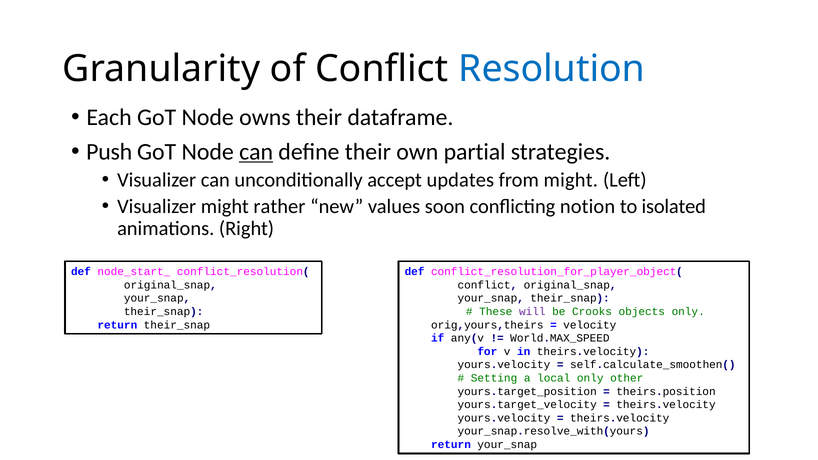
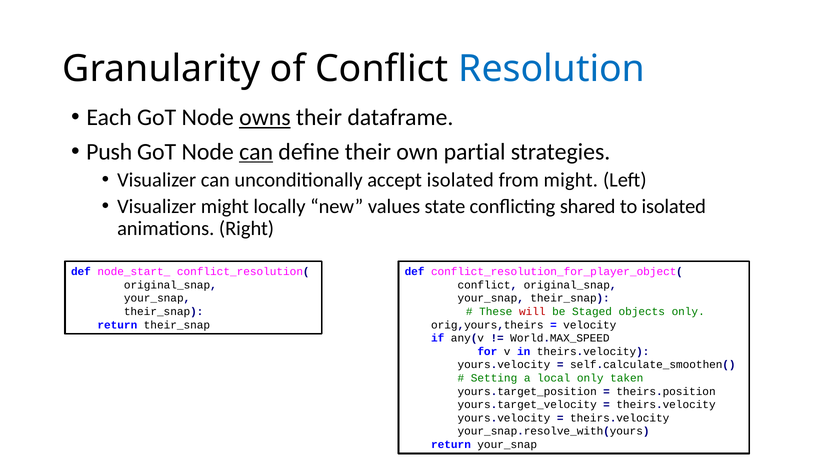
owns underline: none -> present (265, 118)
accept updates: updates -> isolated (460, 180)
rather: rather -> locally (279, 206)
soon: soon -> state (445, 206)
notion: notion -> shared (588, 206)
will colour: purple -> red (532, 312)
Crooks: Crooks -> Staged (592, 312)
other: other -> taken (627, 378)
